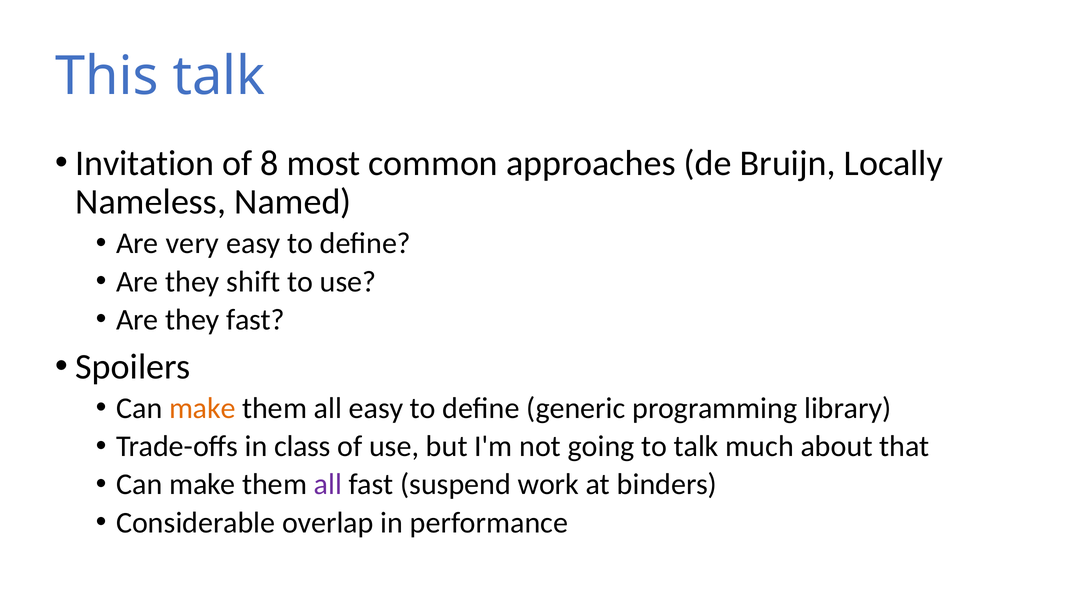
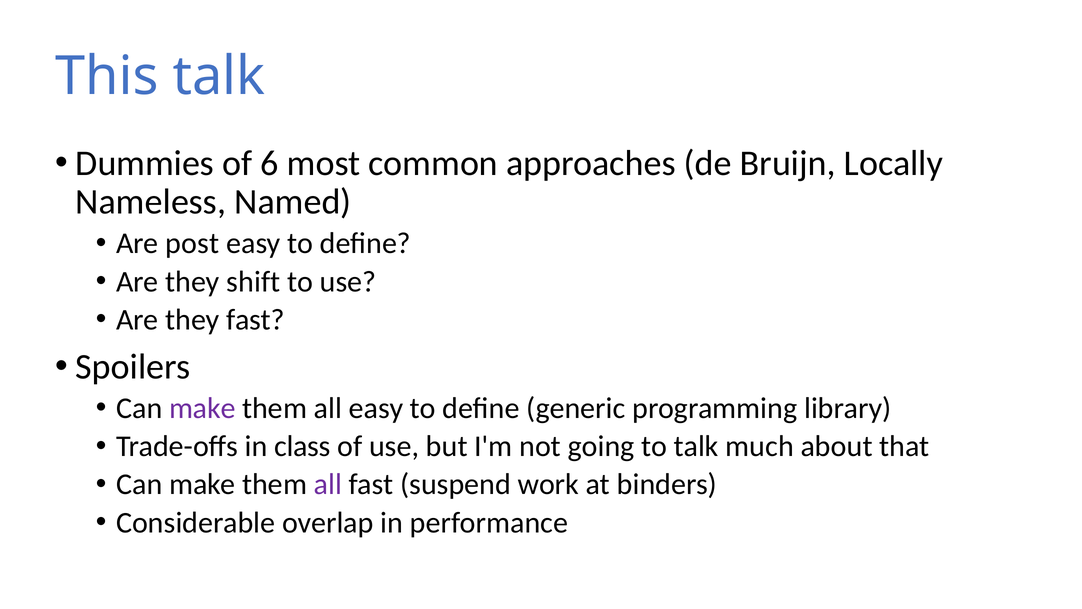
Invitation: Invitation -> Dummies (145, 163)
8: 8 -> 6 (269, 163)
very: very -> post (192, 243)
make colour: orange -> purple (202, 408)
